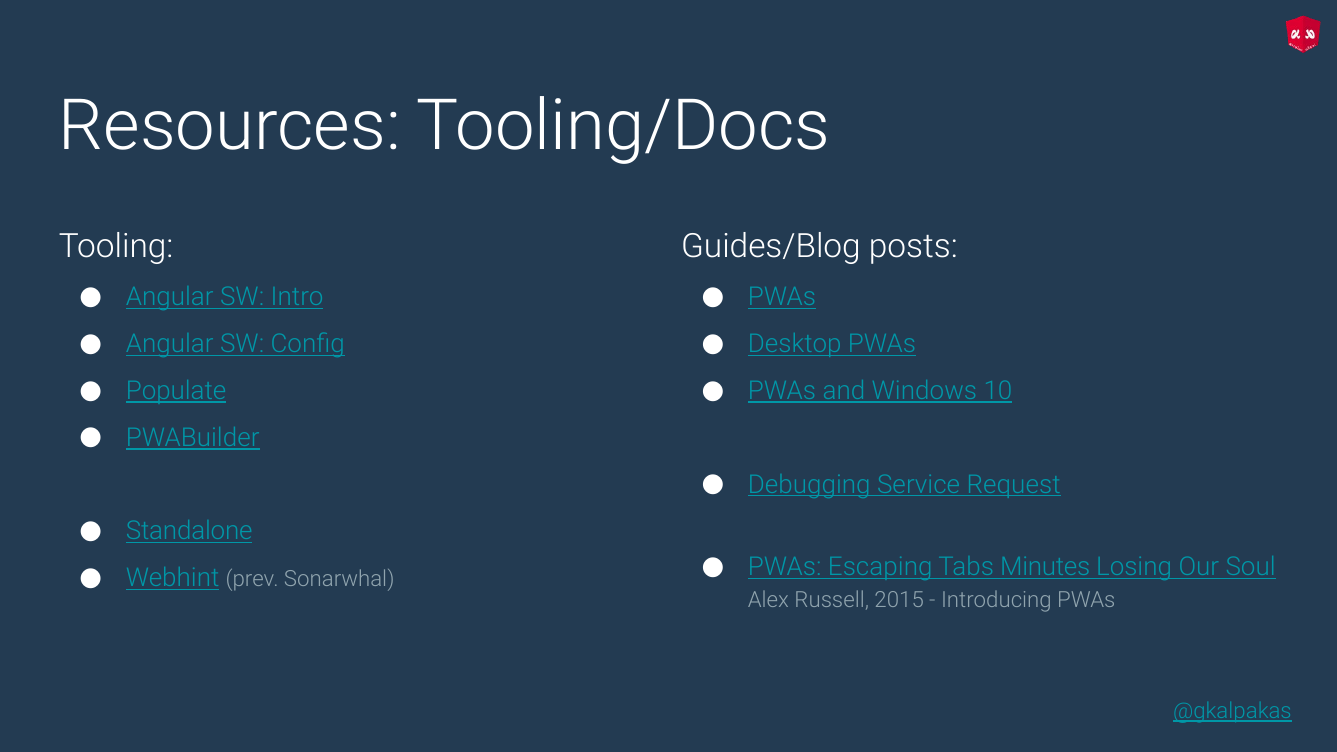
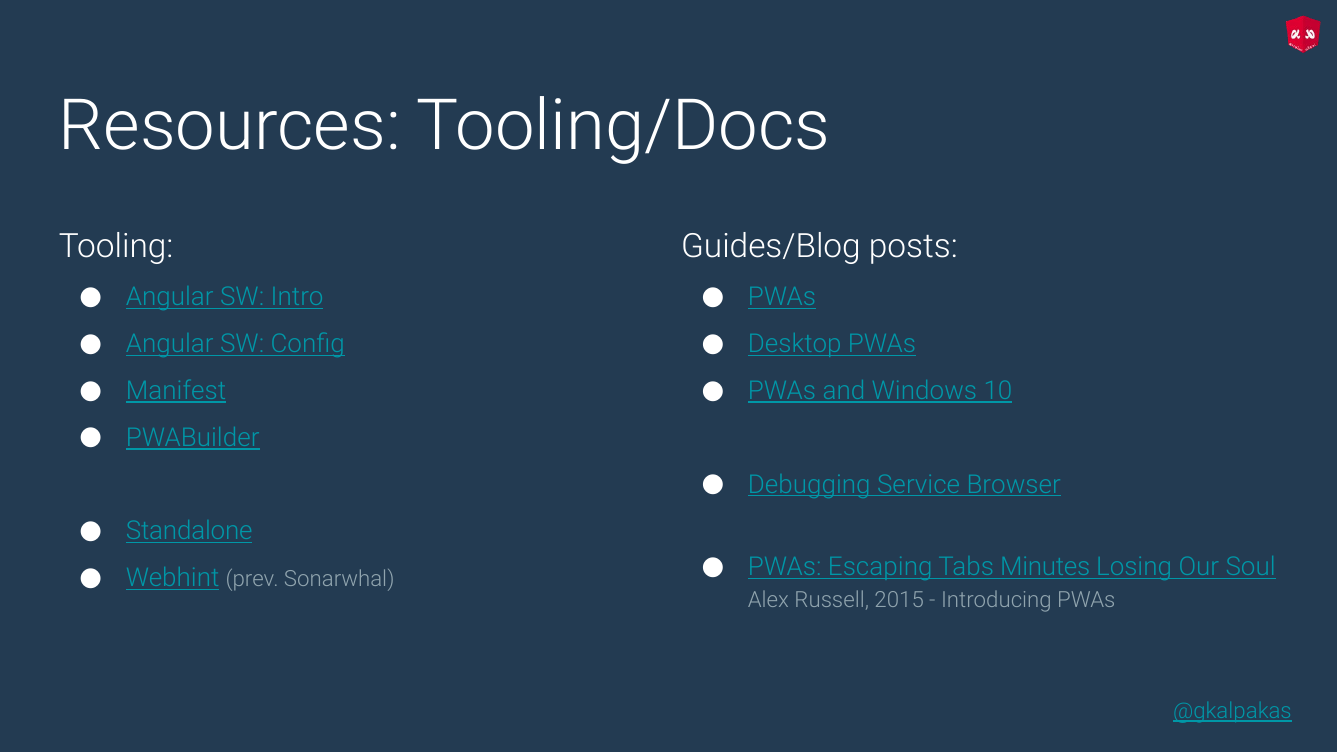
Populate: Populate -> Manifest (176, 391)
Request: Request -> Browser (1014, 485)
